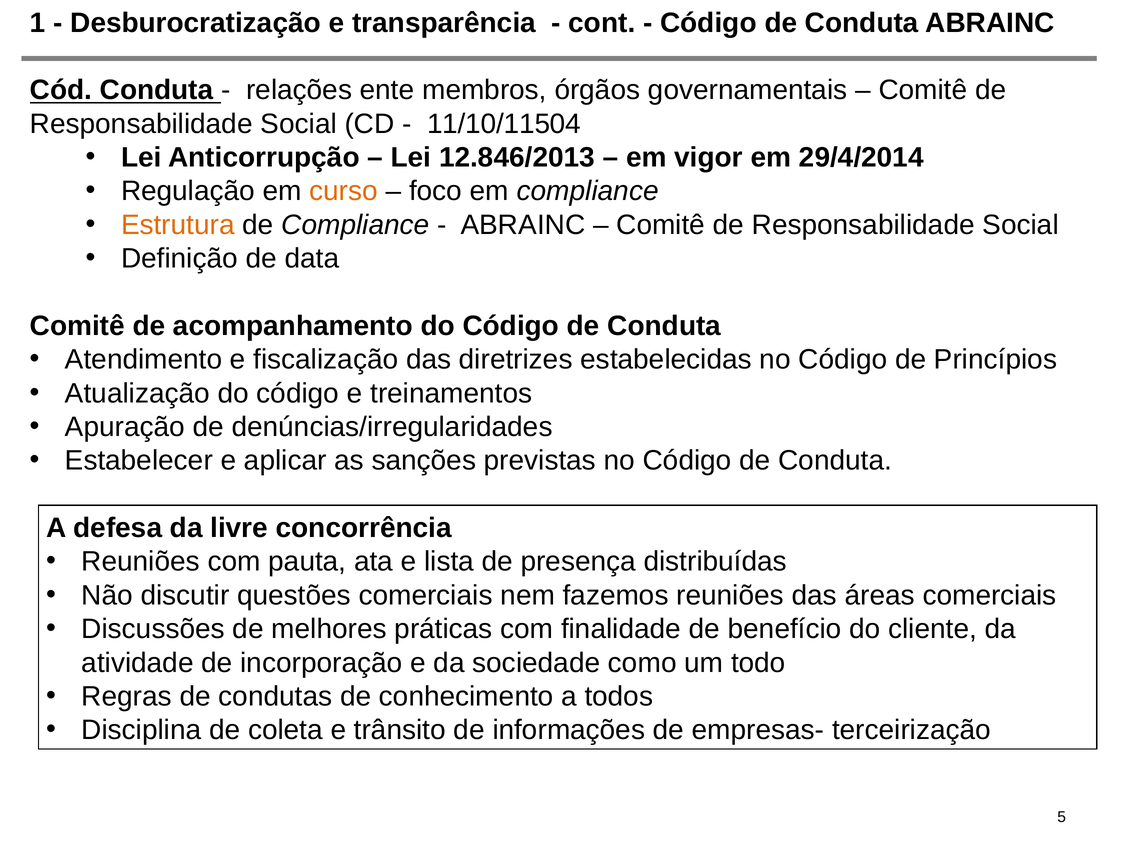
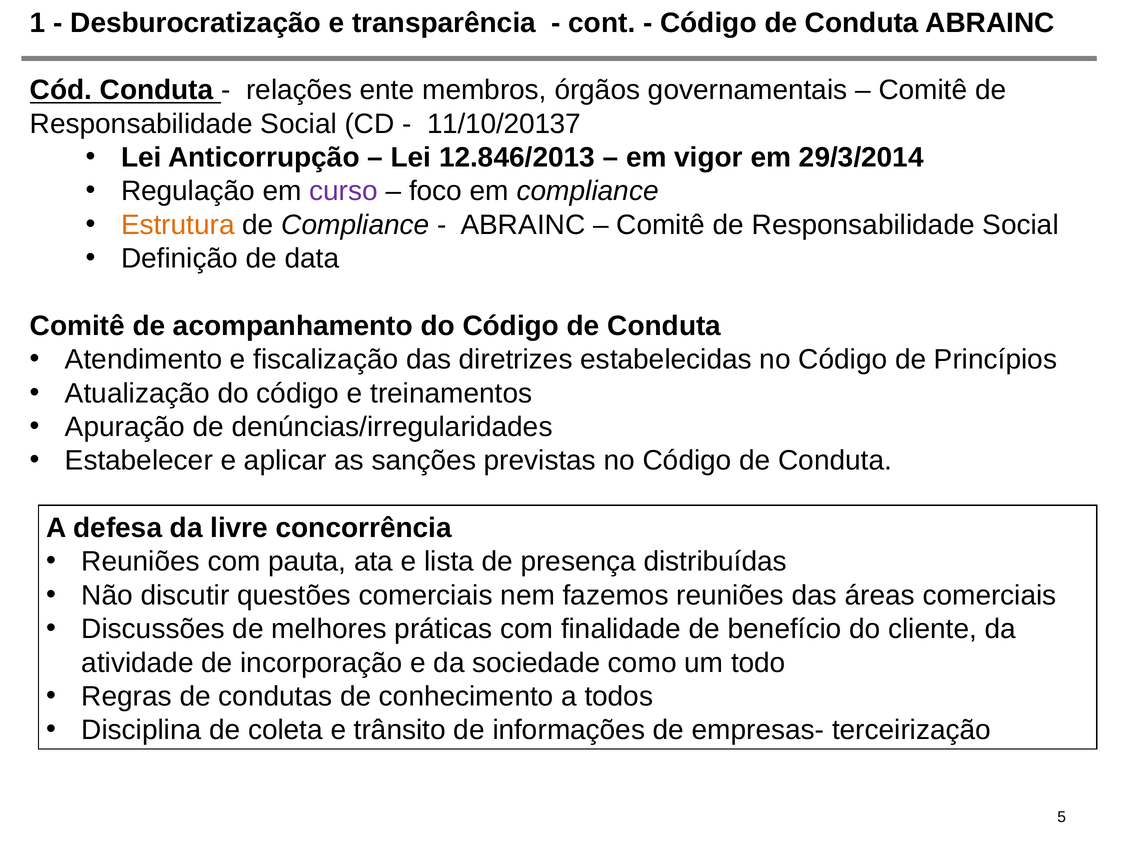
11/10/11504: 11/10/11504 -> 11/10/20137 (504, 124)
29/4/2014: 29/4/2014 -> 29/3/2014 (861, 157)
curso colour: orange -> purple (344, 191)
